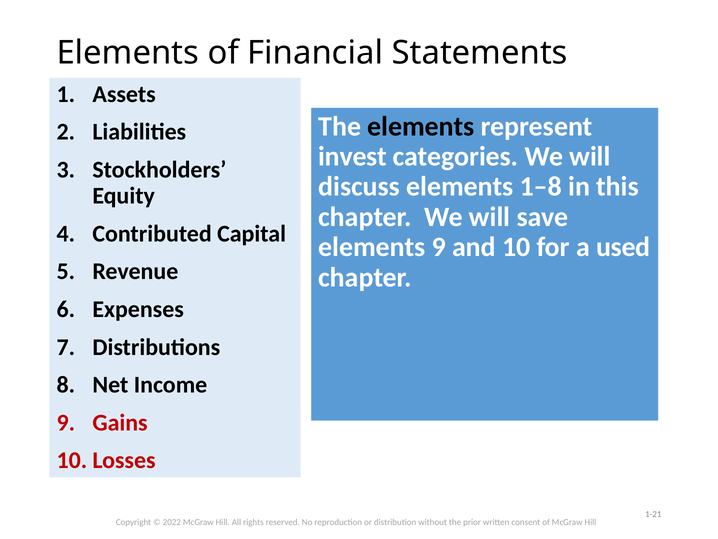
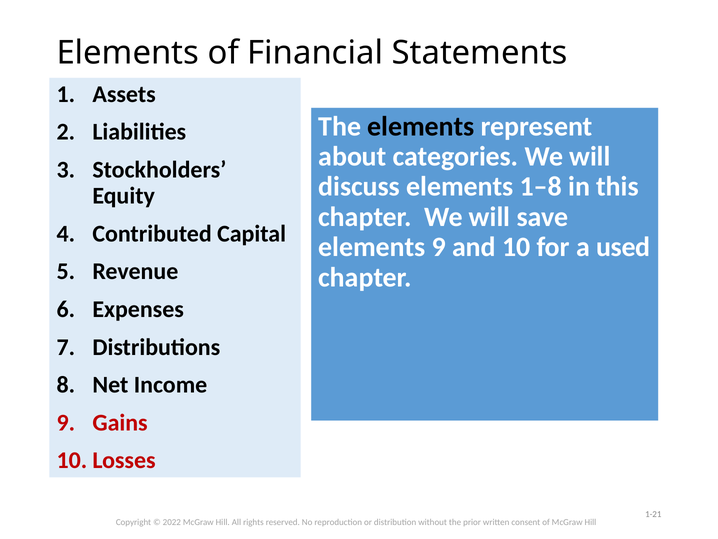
invest: invest -> about (352, 156)
